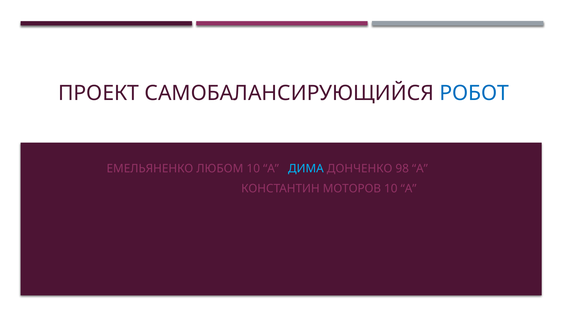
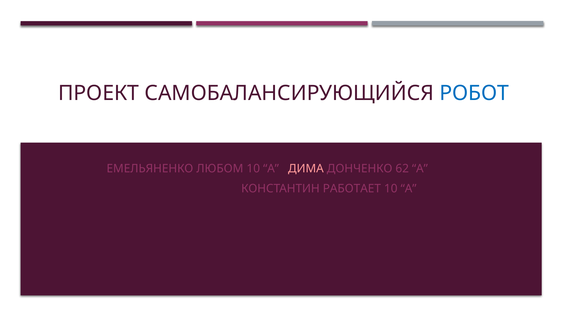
ДИМА colour: light blue -> pink (306, 169)
98: 98 -> 62 (402, 169)
МОТОРОВ: МОТОРОВ -> РАБОТАЕТ (352, 189)
